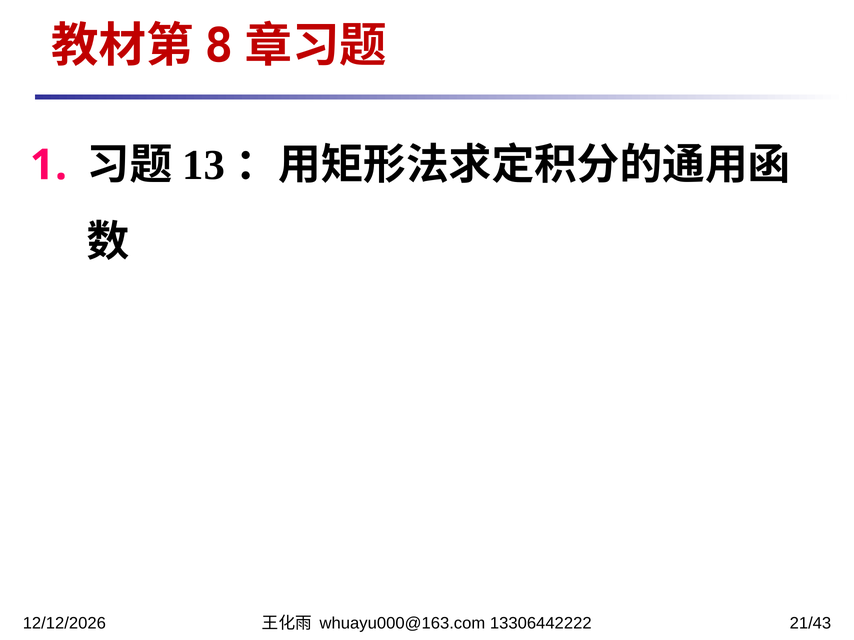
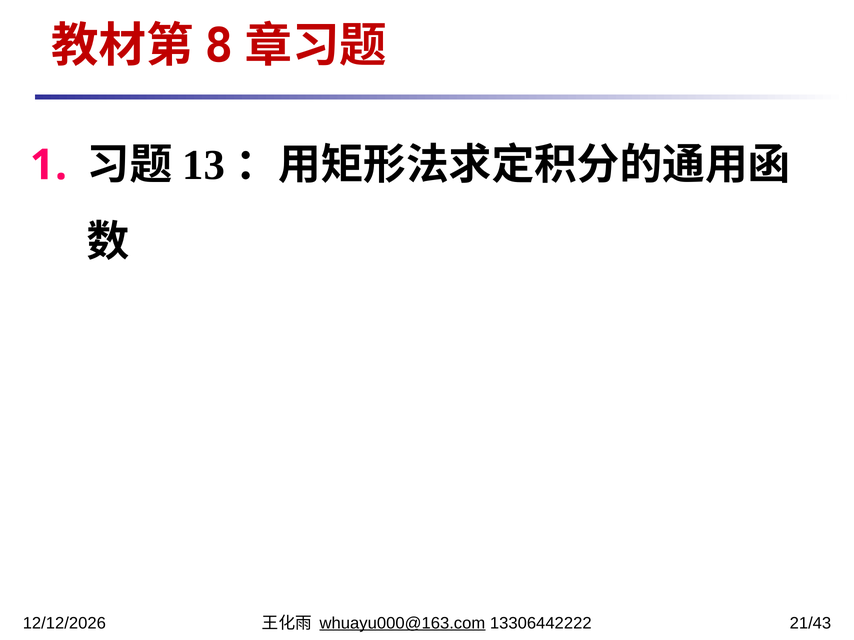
whuayu000@163.com underline: none -> present (402, 624)
